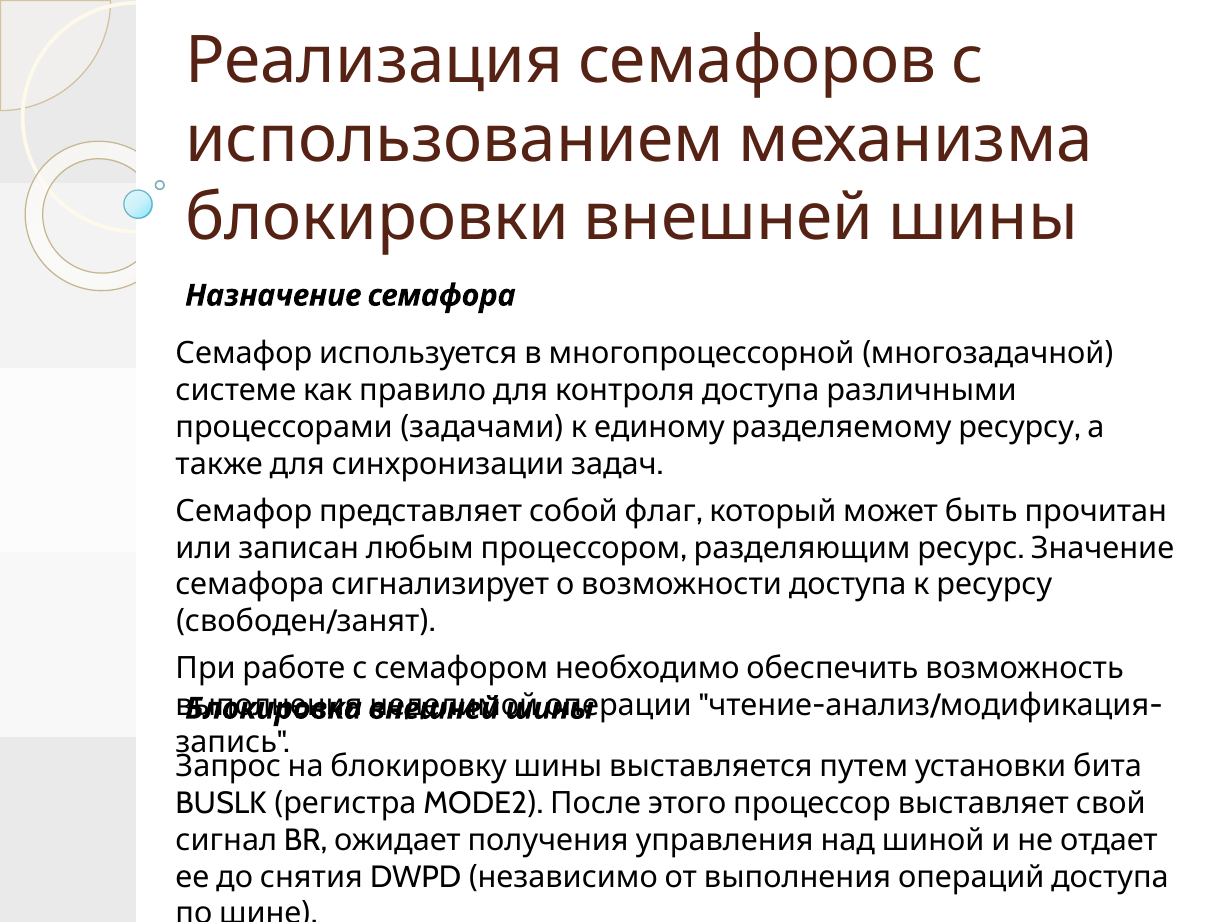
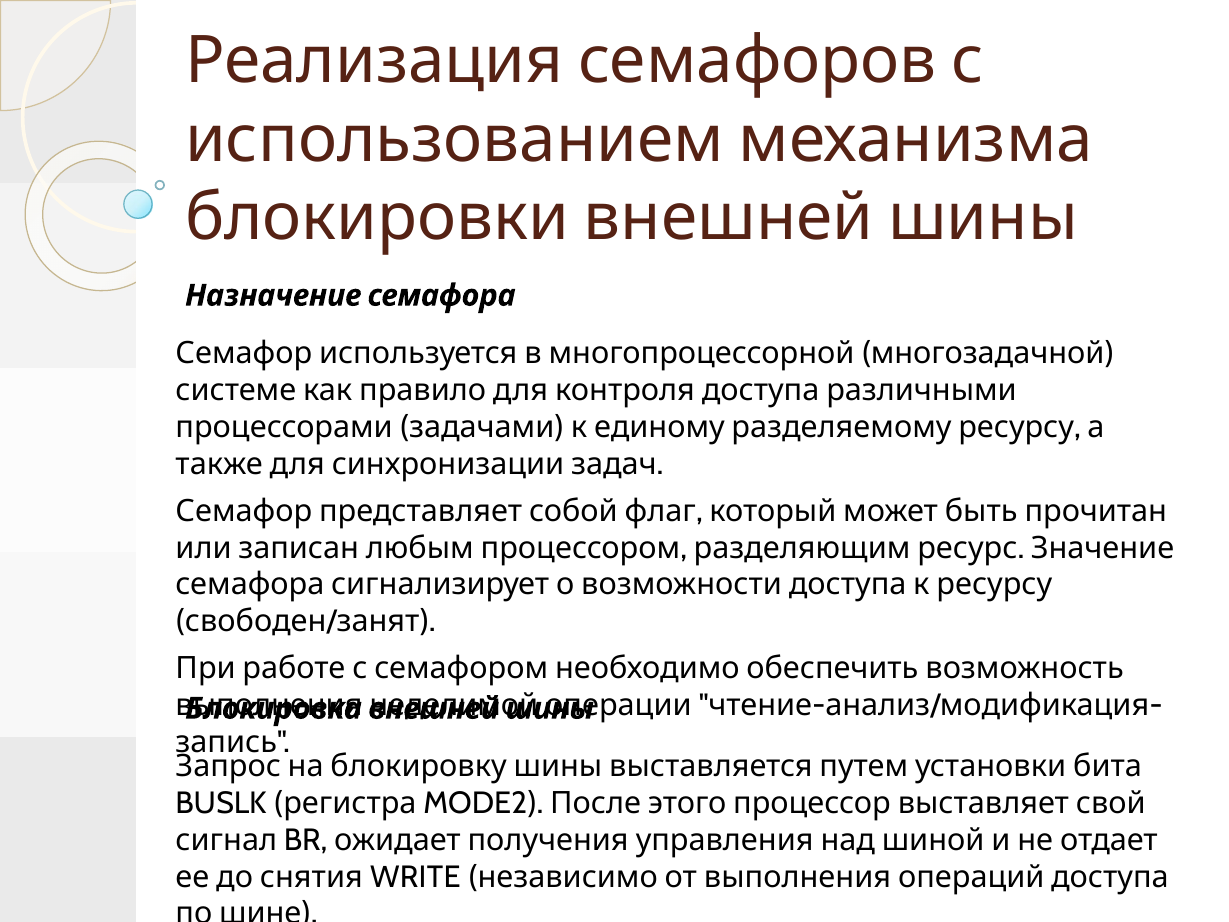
DWPD: DWPD -> WRITE (416, 877)
